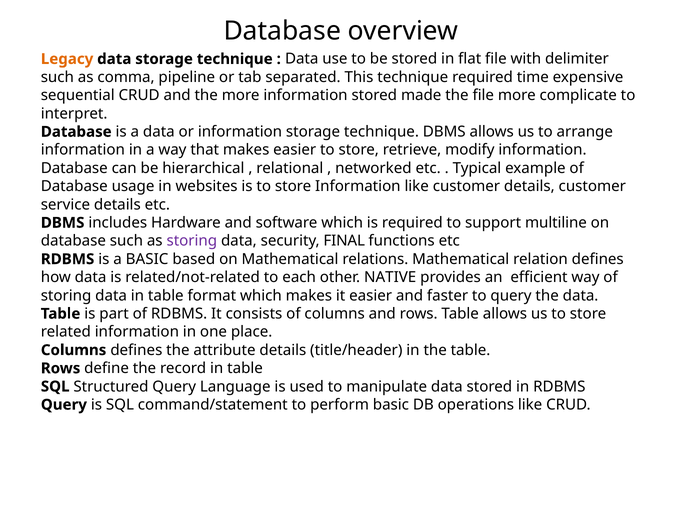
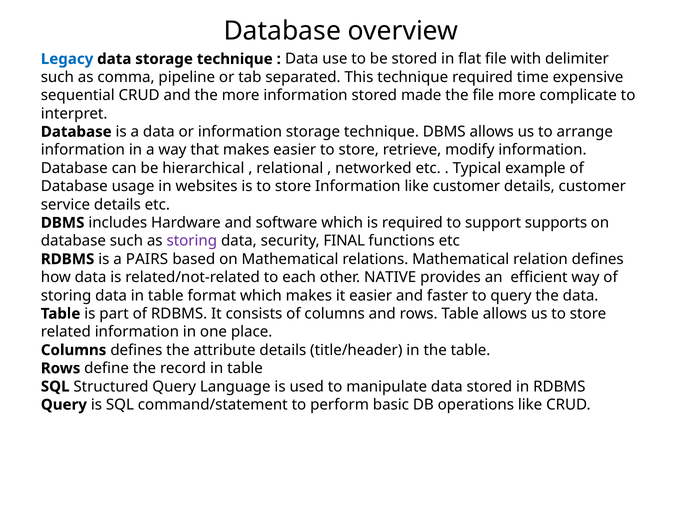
Legacy colour: orange -> blue (67, 59)
multiline: multiline -> supports (556, 223)
a BASIC: BASIC -> PAIRS (147, 259)
